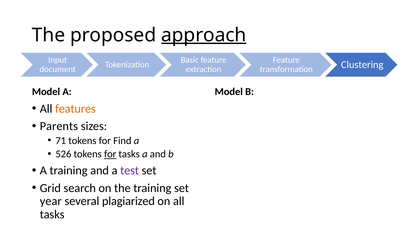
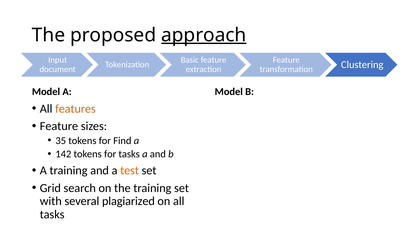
Parents: Parents -> Feature (59, 126)
71: 71 -> 35 (61, 141)
526: 526 -> 142 (63, 154)
for underline: present -> none (110, 154)
test colour: purple -> orange (130, 171)
year: year -> with (51, 201)
